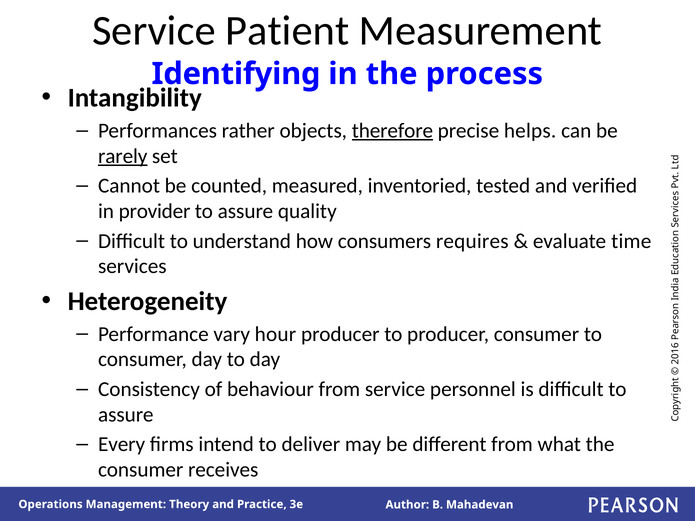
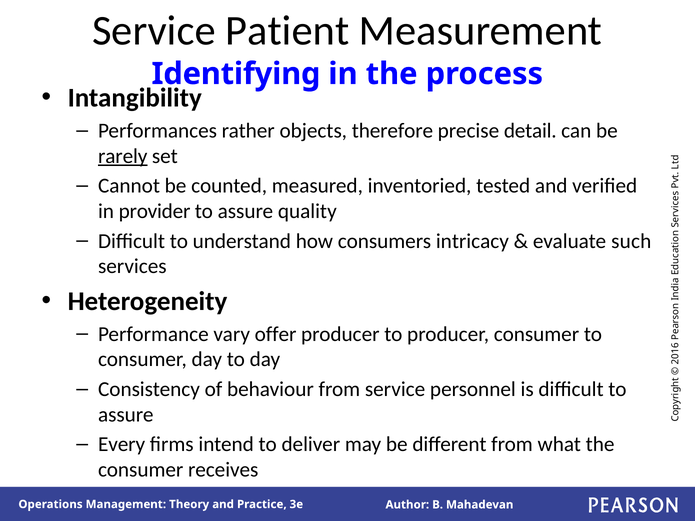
therefore underline: present -> none (392, 131)
helps: helps -> detail (530, 131)
requires: requires -> intricacy (472, 241)
time: time -> such (631, 241)
hour: hour -> offer (276, 334)
